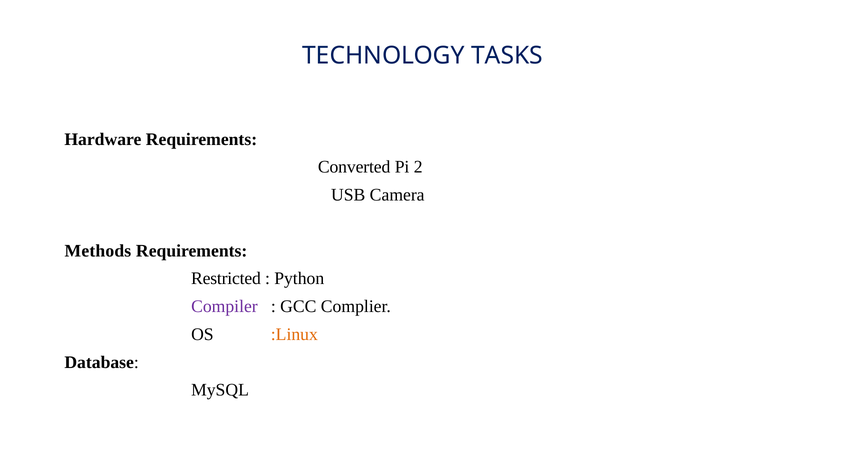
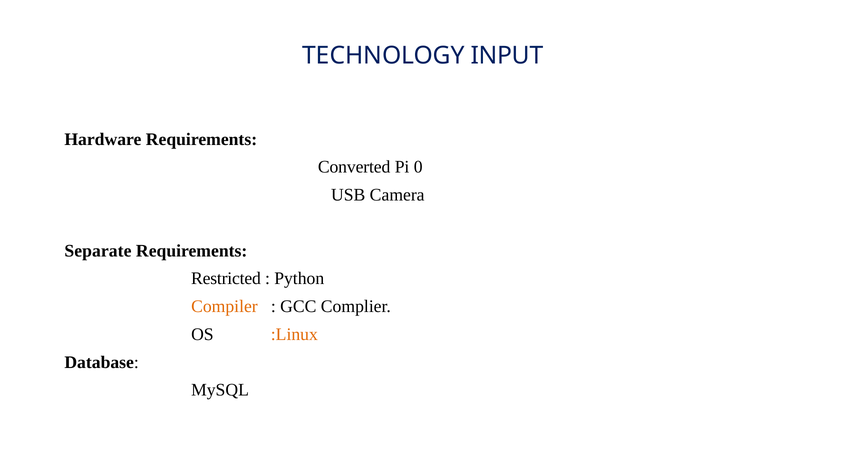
TASKS: TASKS -> INPUT (507, 55)
2: 2 -> 0 (418, 167)
Methods: Methods -> Separate (98, 250)
Compiler colour: purple -> orange (224, 306)
